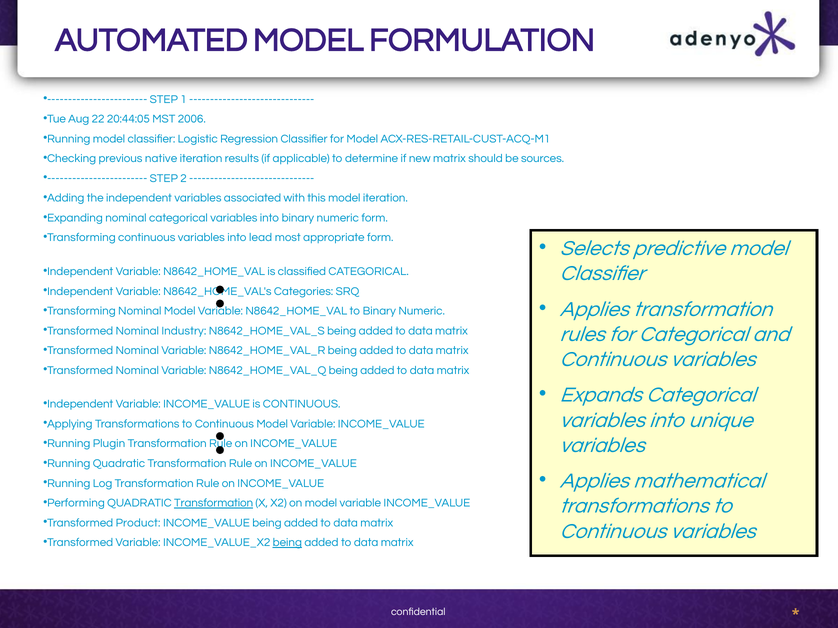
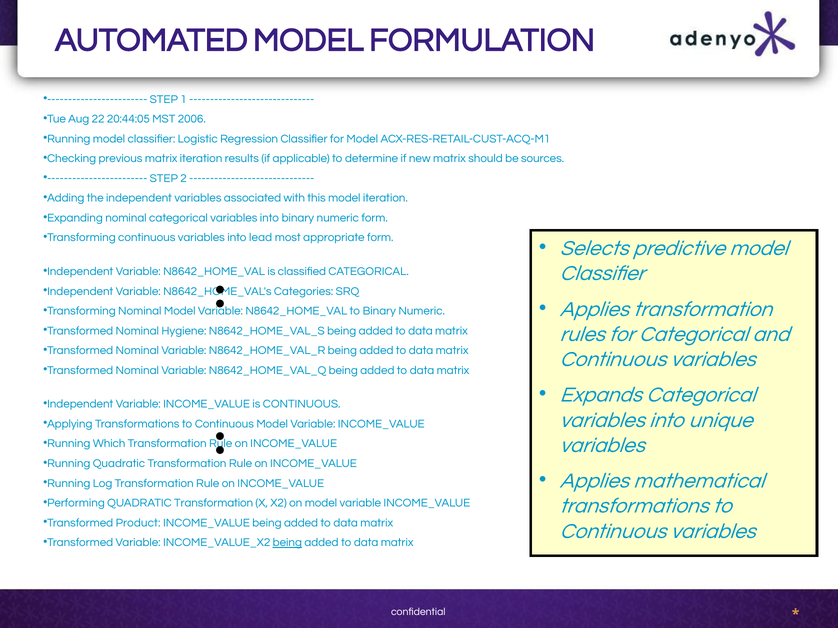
previous native: native -> matrix (161, 159)
Industry: Industry -> Hygiene (184, 331)
Plugin: Plugin -> Which (109, 444)
Transformation underline: present -> none (214, 503)
